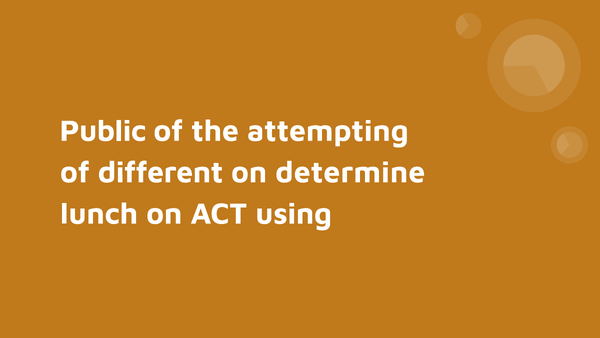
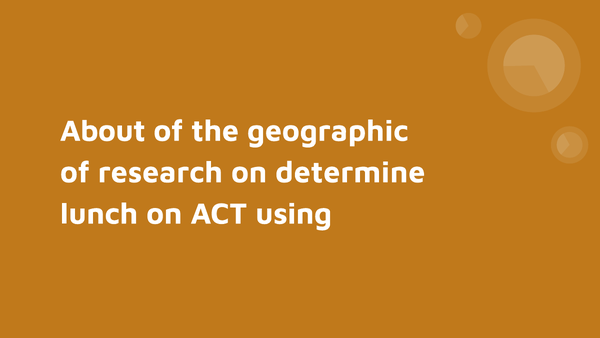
Public: Public -> About (103, 131)
attempting: attempting -> geographic (328, 131)
different: different -> research (160, 172)
